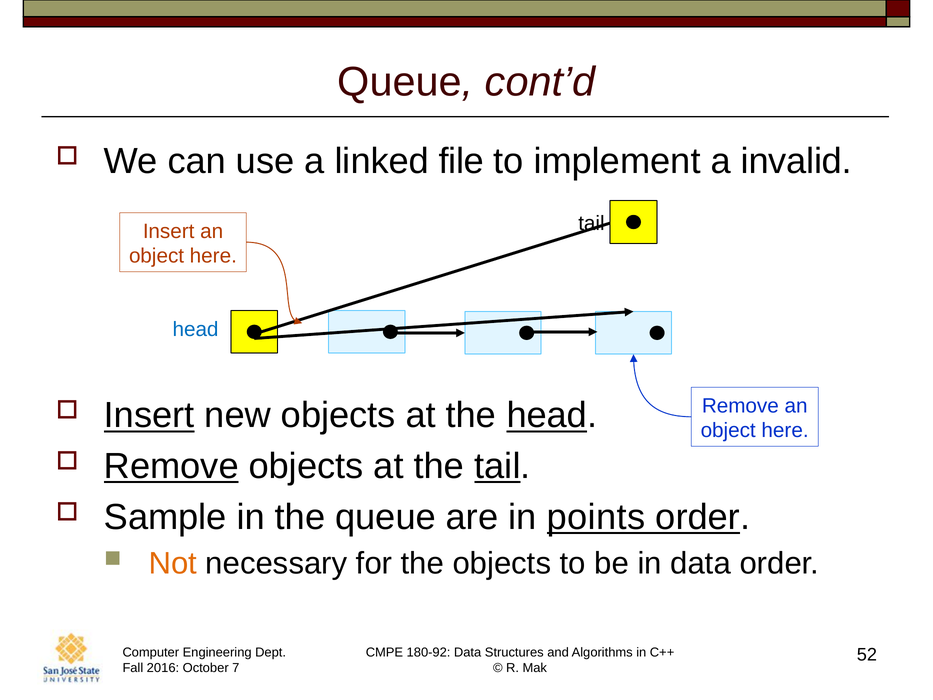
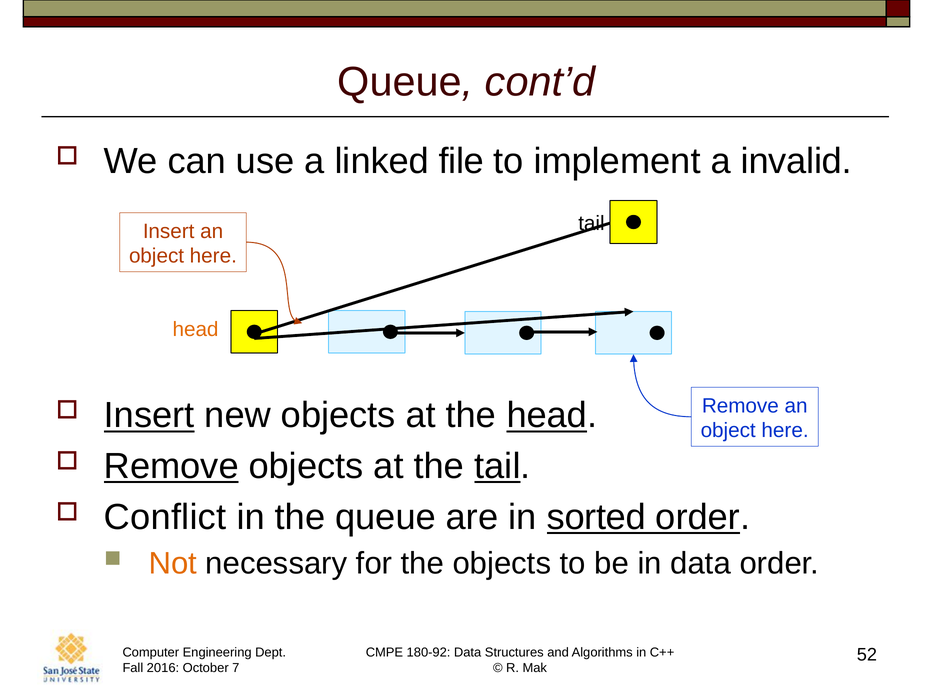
head colour: blue -> orange (196, 329)
Sample: Sample -> Conflict (165, 517)
points: points -> sorted (596, 517)
